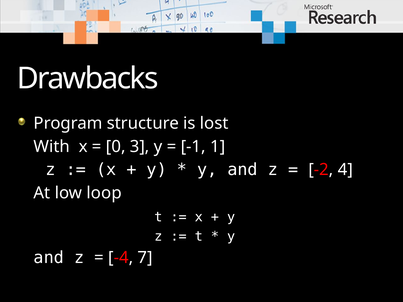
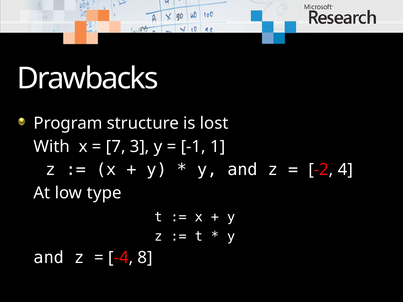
0: 0 -> 7 (116, 147)
loop: loop -> type (104, 193)
7: 7 -> 8 (145, 258)
